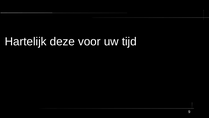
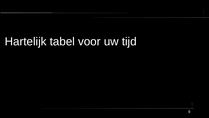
deze: deze -> tabel (62, 41)
